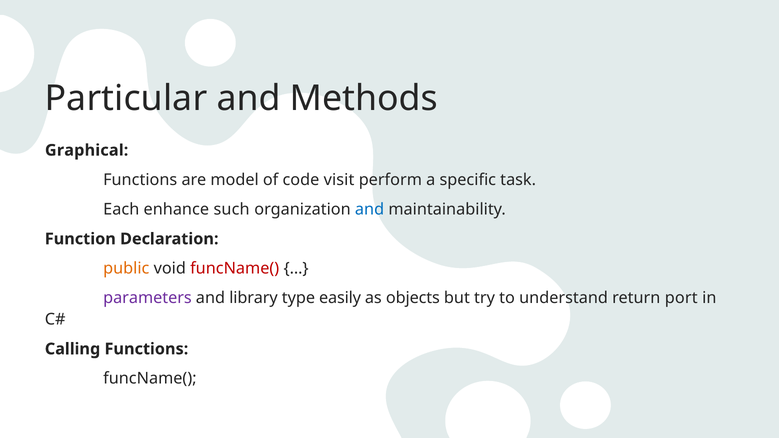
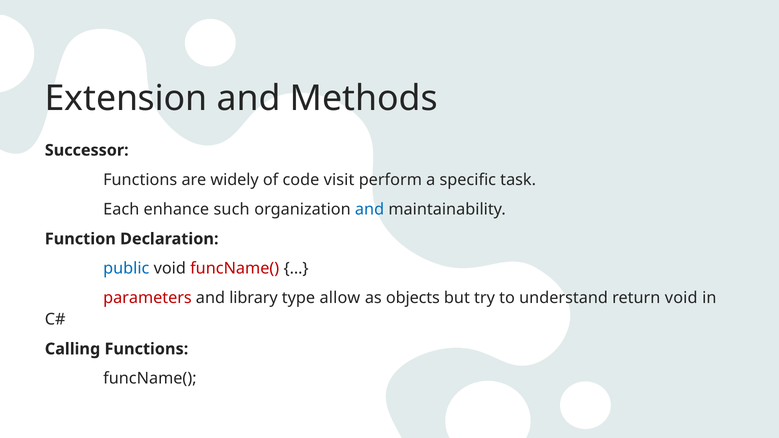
Particular: Particular -> Extension (126, 98)
Graphical: Graphical -> Successor (87, 150)
model: model -> widely (235, 180)
public colour: orange -> blue (126, 269)
parameters colour: purple -> red (147, 298)
easily: easily -> allow (340, 298)
return port: port -> void (681, 298)
